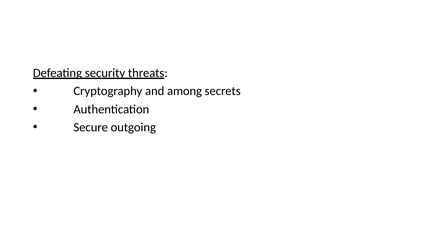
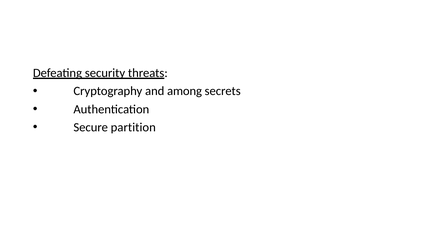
outgoing: outgoing -> partition (133, 127)
